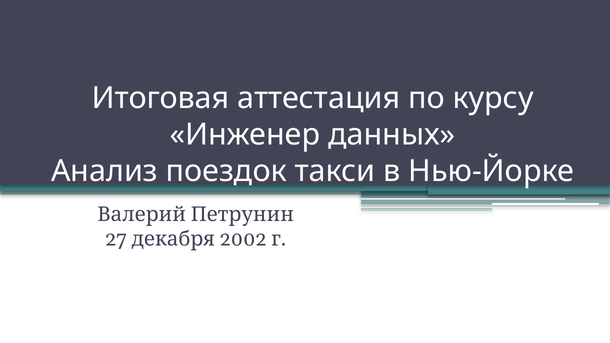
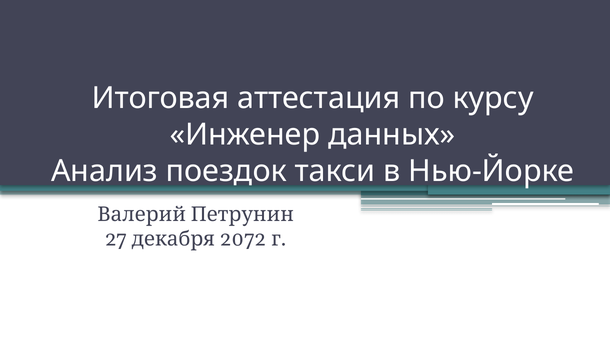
2002: 2002 -> 2072 (243, 239)
